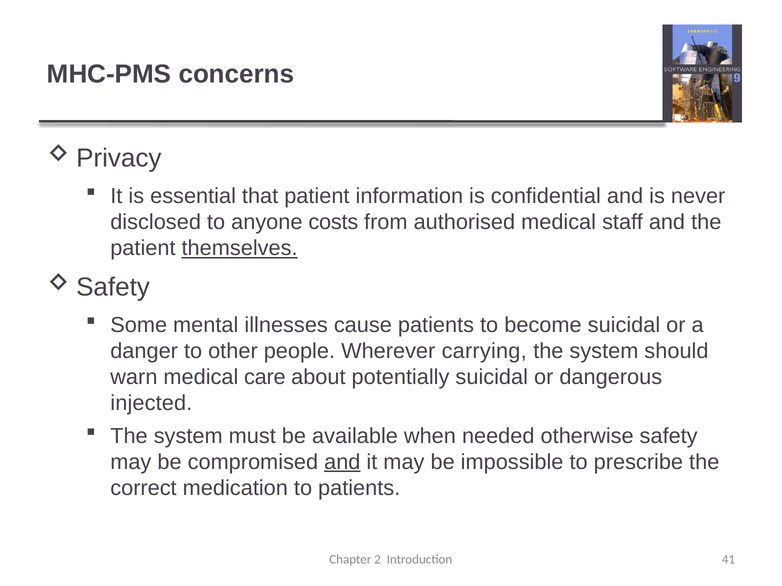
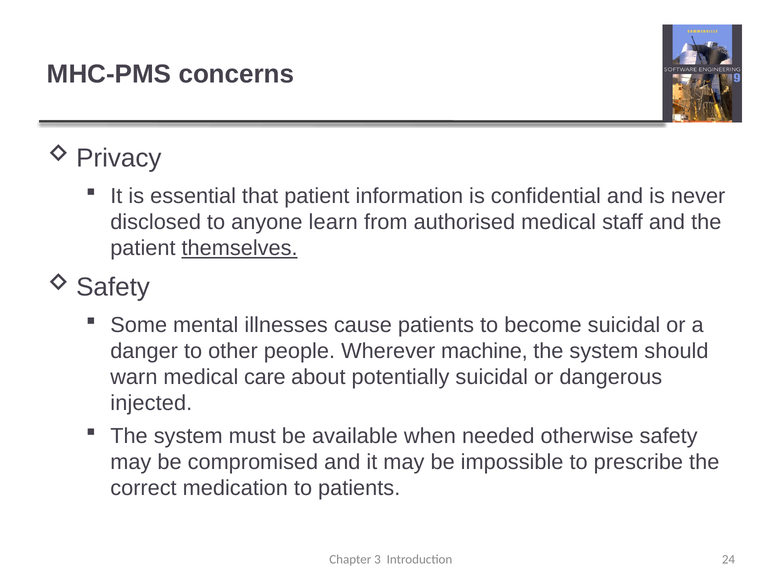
costs: costs -> learn (333, 222)
carrying: carrying -> machine (484, 351)
and underline: present -> none (342, 462)
2: 2 -> 3 (378, 560)
41: 41 -> 24 (728, 560)
